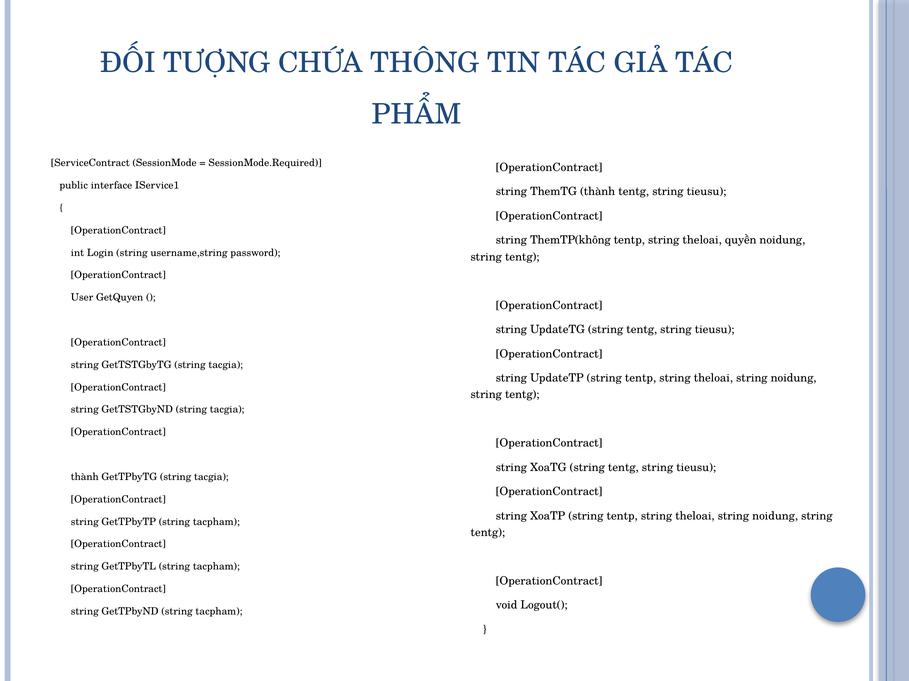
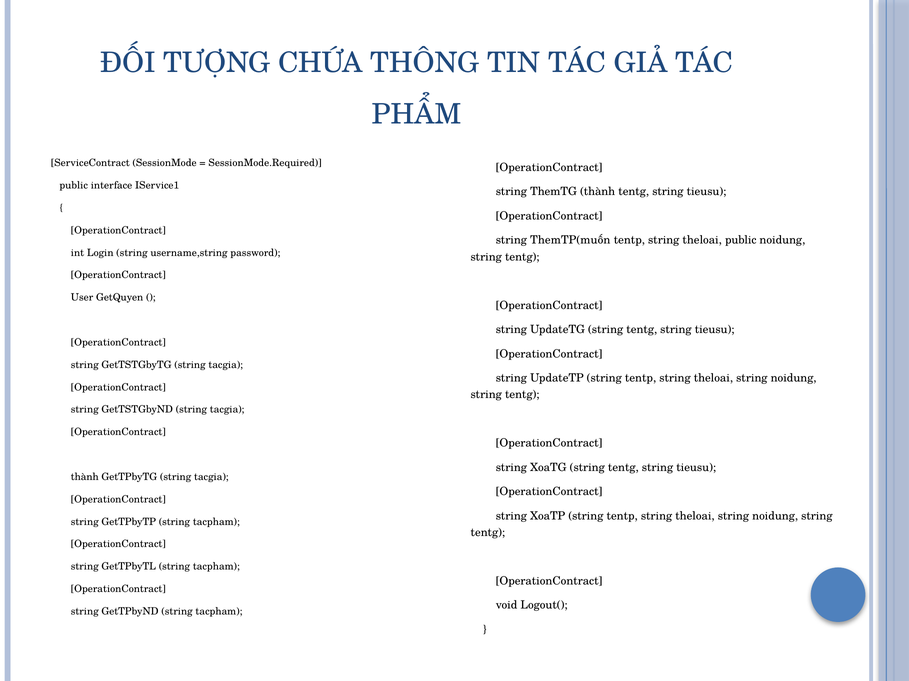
ThemTP(không: ThemTP(không -> ThemTP(muốn (570, 240)
theloai quyền: quyền -> public (741, 240)
